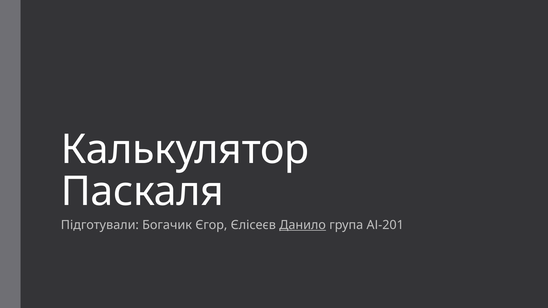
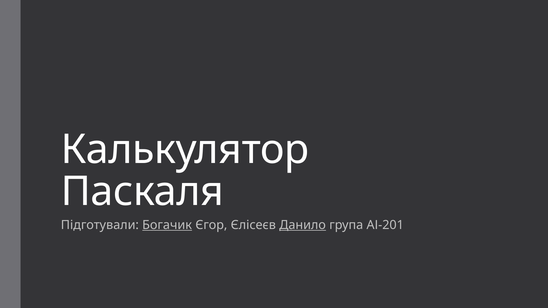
Богачик underline: none -> present (167, 225)
